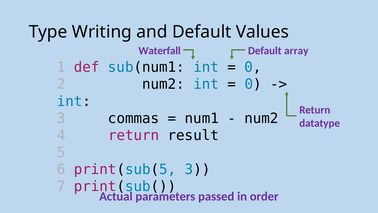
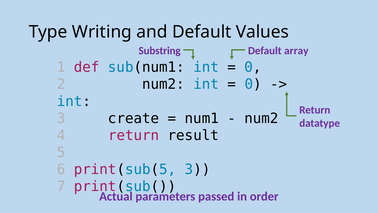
Waterfall: Waterfall -> Substring (160, 51)
commas: commas -> create (134, 118)
